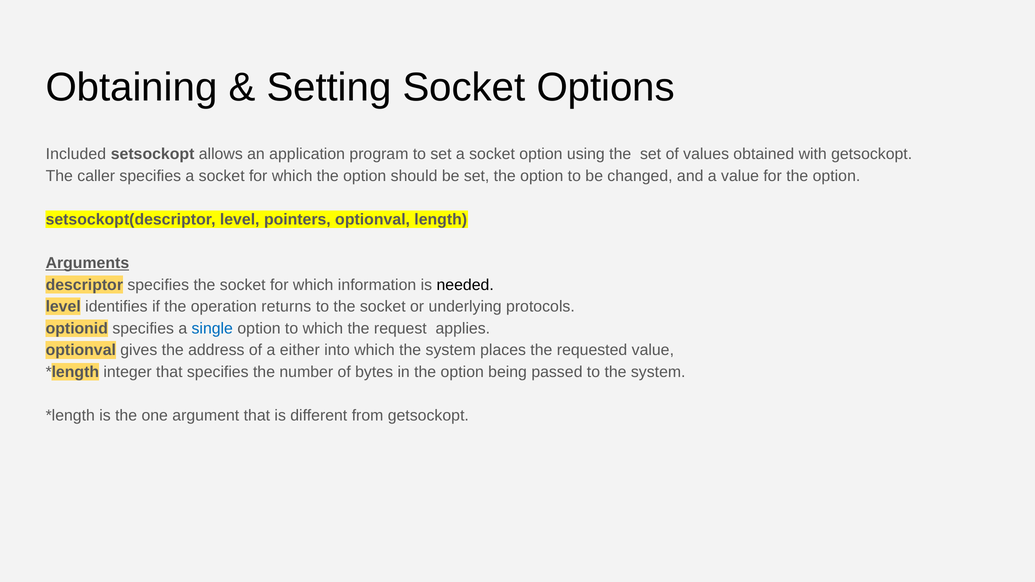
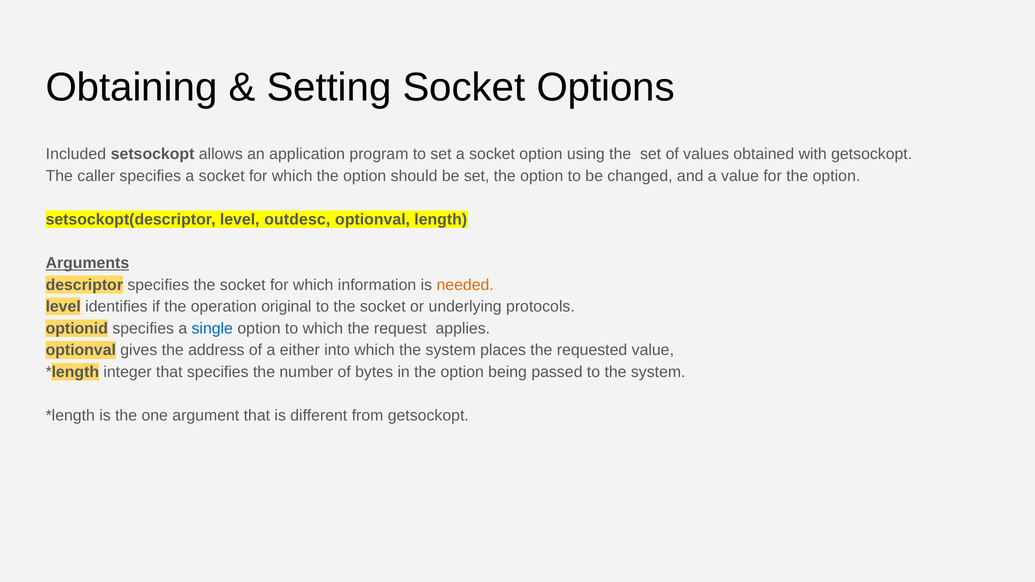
pointers: pointers -> outdesc (297, 220)
needed colour: black -> orange (465, 285)
returns: returns -> original (286, 307)
